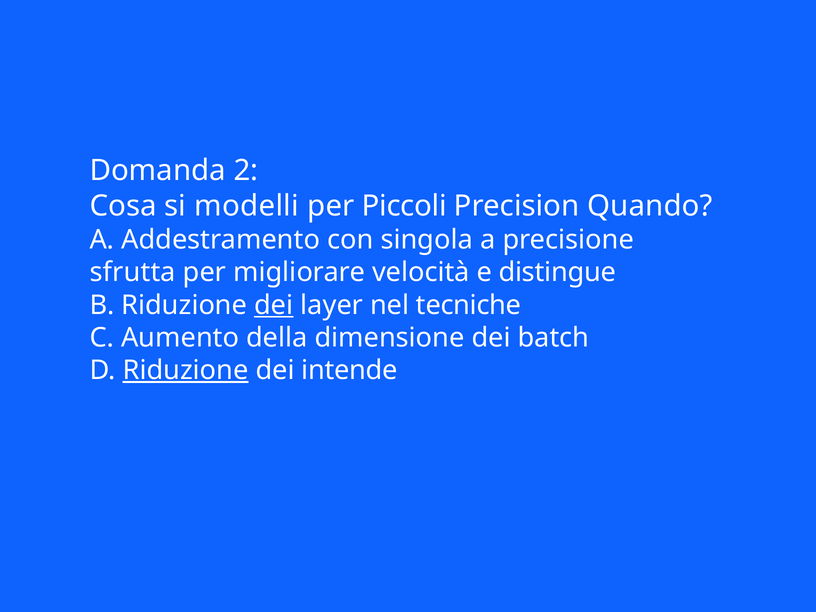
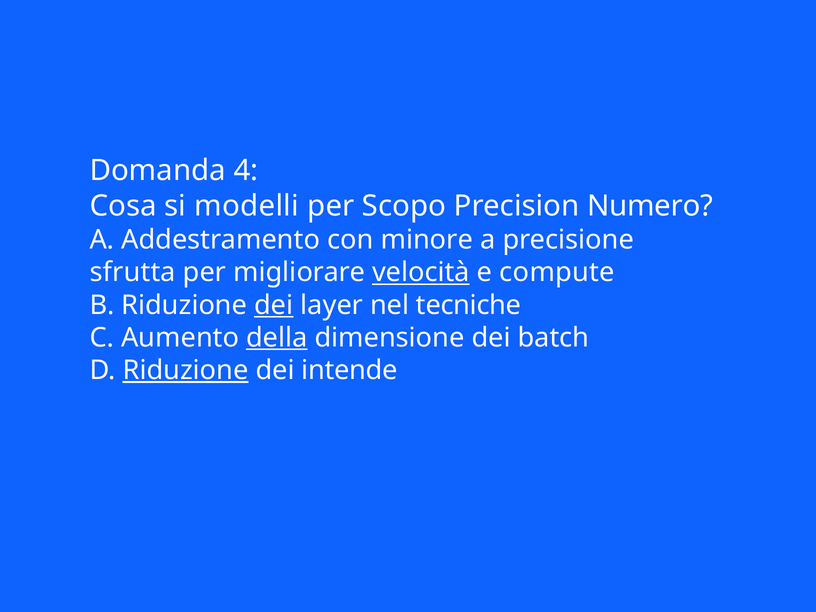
2: 2 -> 4 (246, 171)
Piccoli: Piccoli -> Scopo (404, 206)
Quando: Quando -> Numero (650, 206)
singola: singola -> minore (427, 240)
velocità underline: none -> present (421, 272)
distingue: distingue -> compute (557, 272)
della underline: none -> present (277, 338)
